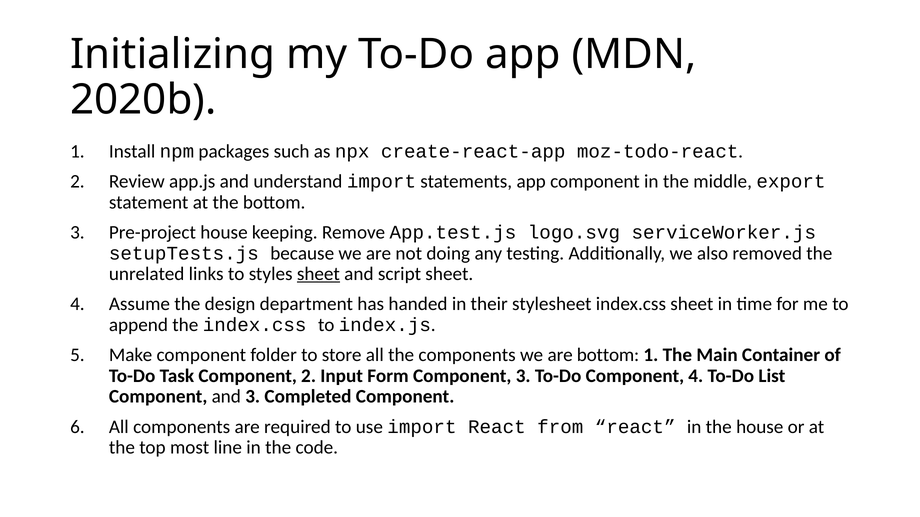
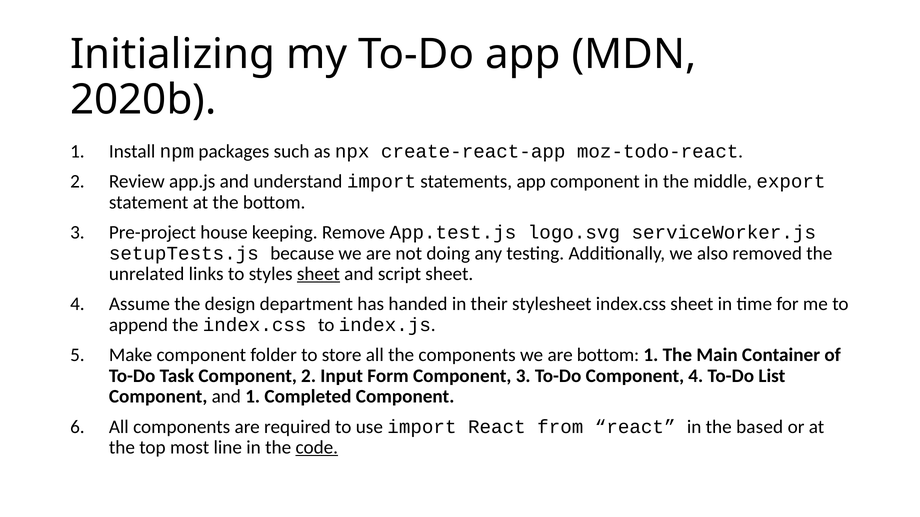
and 3: 3 -> 1 (253, 397)
the house: house -> based (760, 427)
code underline: none -> present (317, 448)
